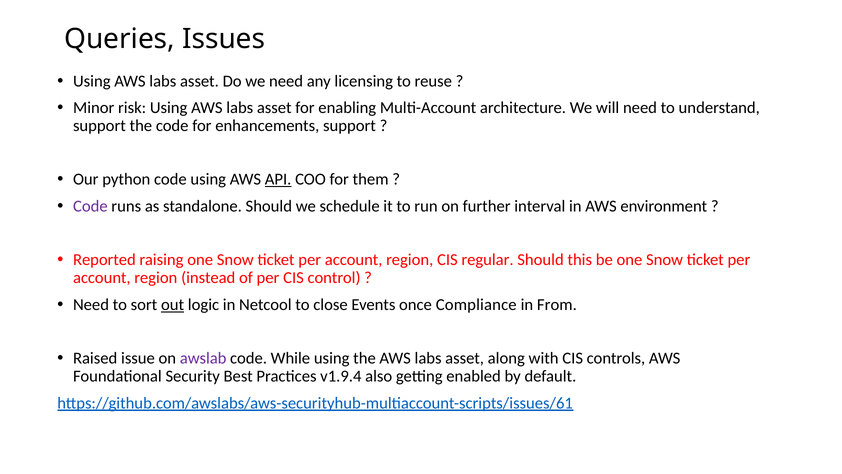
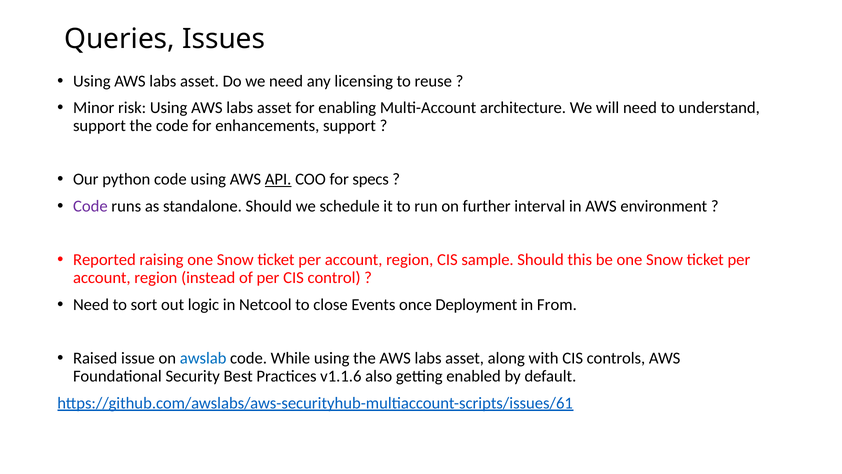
them: them -> specs (371, 179)
regular: regular -> sample (488, 260)
out underline: present -> none (173, 304)
Compliance: Compliance -> Deployment (476, 304)
awslab colour: purple -> blue (203, 358)
v1.9.4: v1.9.4 -> v1.1.6 (341, 376)
